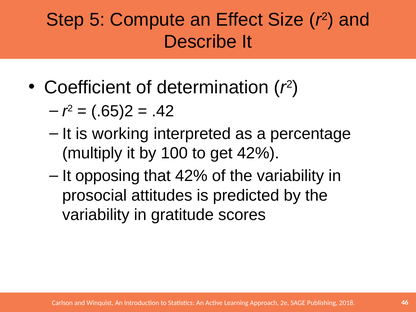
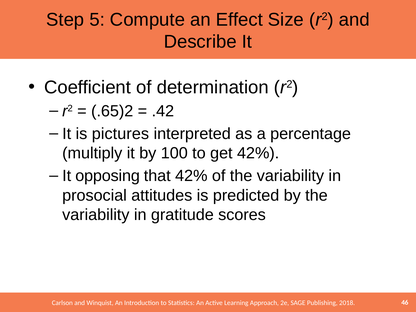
working: working -> pictures (120, 134)
